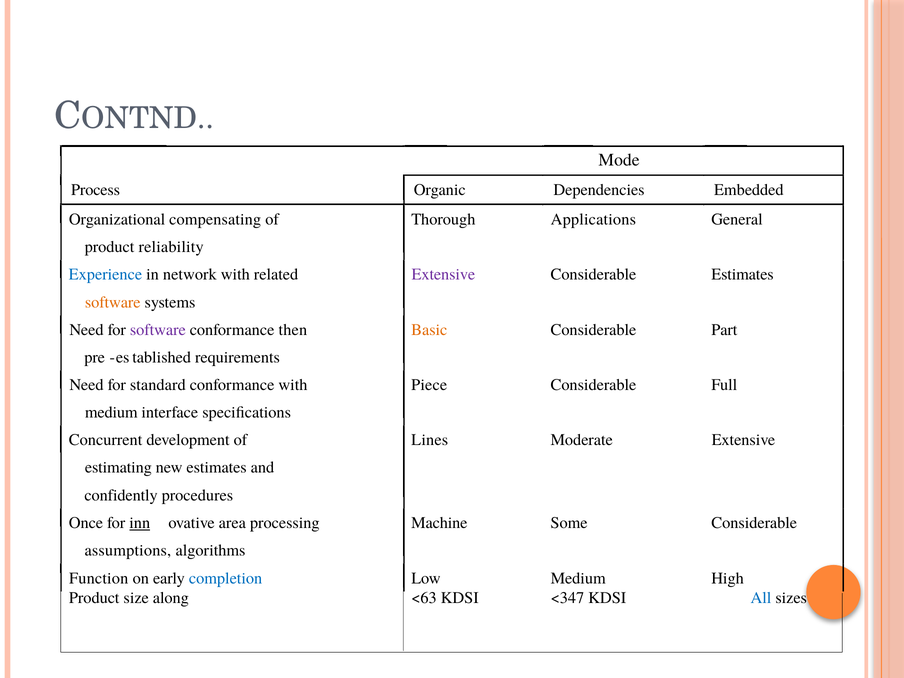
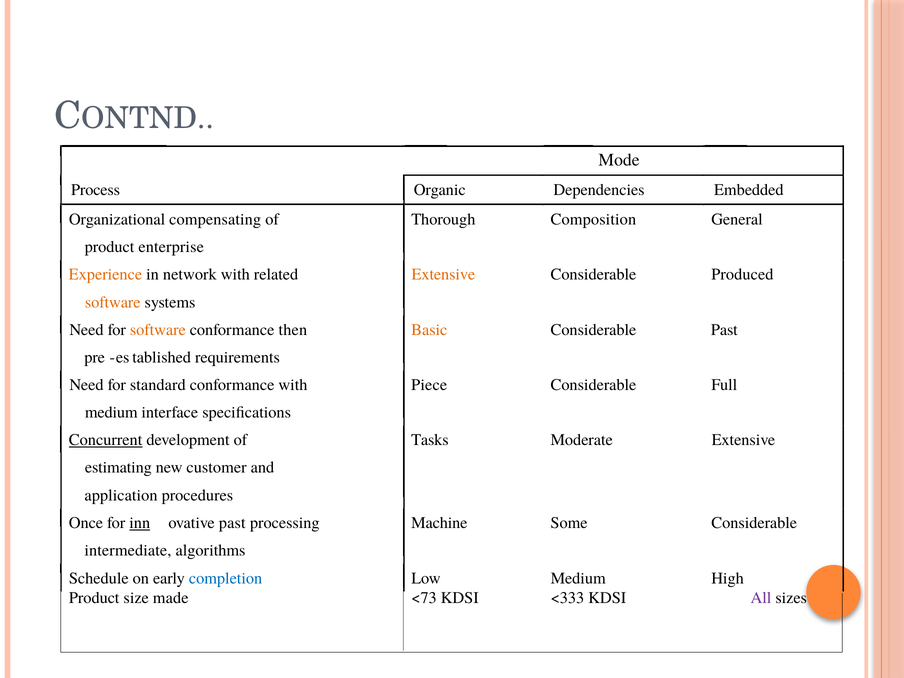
Applications: Applications -> Composition (593, 219)
reliability: reliability -> enterprise (171, 247)
Experience colour: blue -> orange (105, 274)
Extensive colour: purple -> orange (443, 274)
Considerable Estimates: Estimates -> Produced (742, 274)
software colour: purple -> orange (158, 330)
Considerable Part: Part -> Past (724, 330)
Concurrent underline: none -> present (106, 440)
Lines: Lines -> Tasks (430, 440)
new estimates: estimates -> customer (217, 468)
confidently: confidently -> application (121, 495)
ovative area: area -> past (232, 523)
assumptions: assumptions -> intermediate (128, 550)
Function: Function -> Schedule (99, 578)
along: along -> made (171, 598)
<63: <63 -> <73 (424, 598)
<347: <347 -> <333 (567, 598)
All colour: blue -> purple (761, 598)
